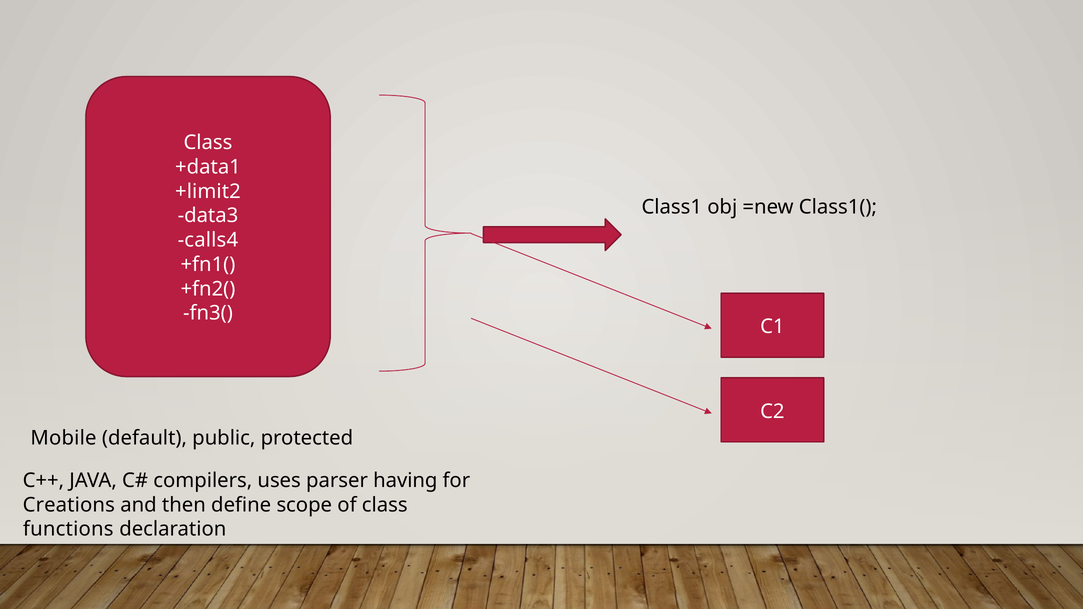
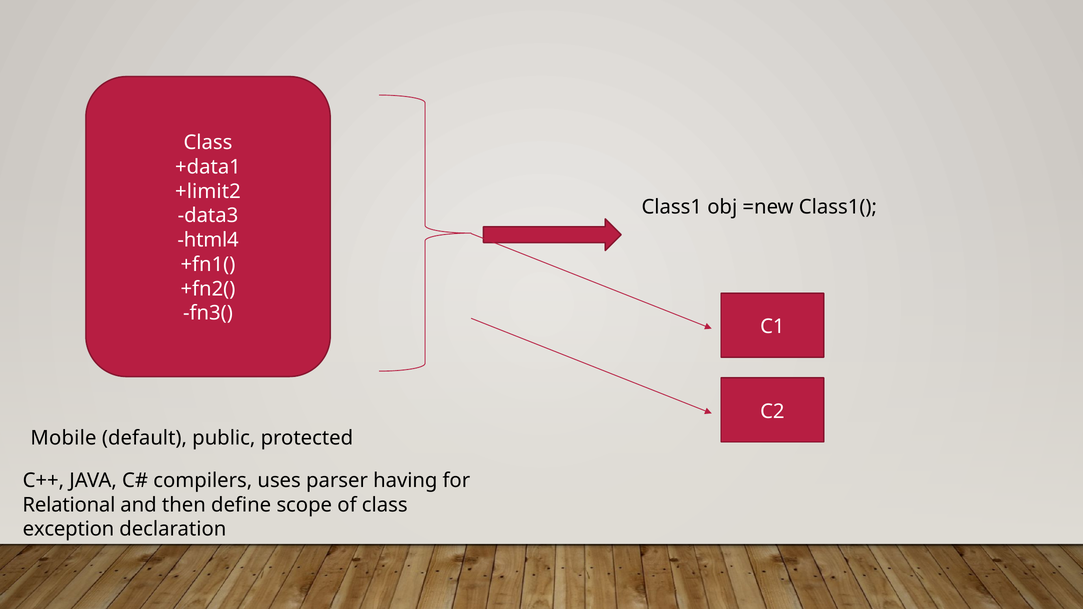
calls4: calls4 -> html4 (208, 240)
Creations: Creations -> Relational (69, 505)
functions: functions -> exception (68, 529)
